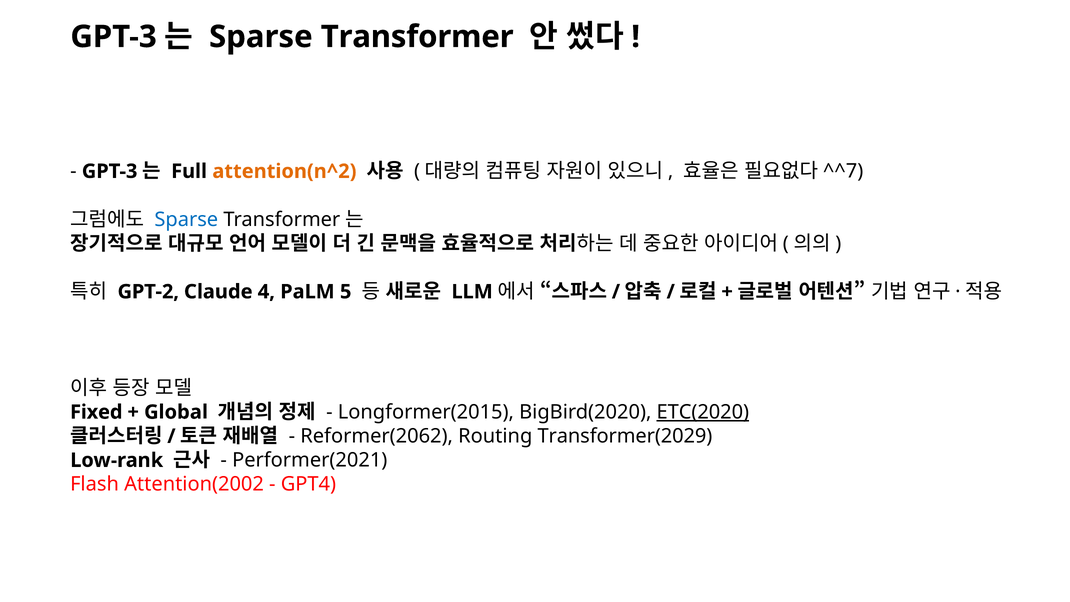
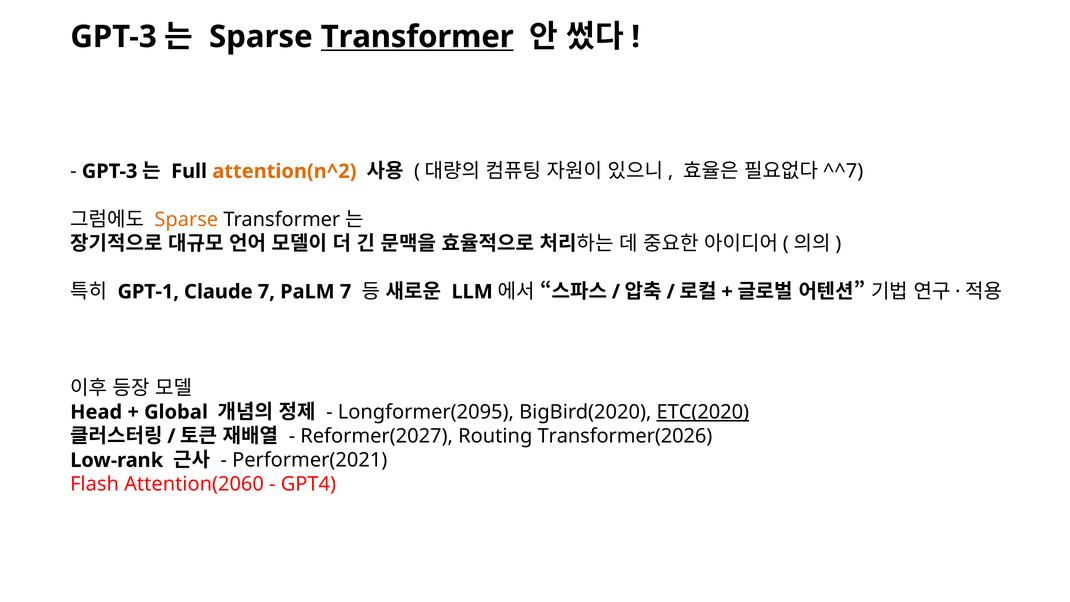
Transformer underline: none -> present (417, 37)
Sparse colour: blue -> orange (186, 219)
GPT-2: GPT-2 -> GPT-1 (148, 292)
Claude 4: 4 -> 7 (266, 292)
PaLM 5: 5 -> 7 (346, 292)
Fixed: Fixed -> Head (96, 412)
Longformer(2015: Longformer(2015 -> Longformer(2095 (426, 412)
Reformer(2062: Reformer(2062 -> Reformer(2027 (377, 436)
Transformer(2029: Transformer(2029 -> Transformer(2026 (625, 436)
Attention(2002: Attention(2002 -> Attention(2060 (194, 484)
